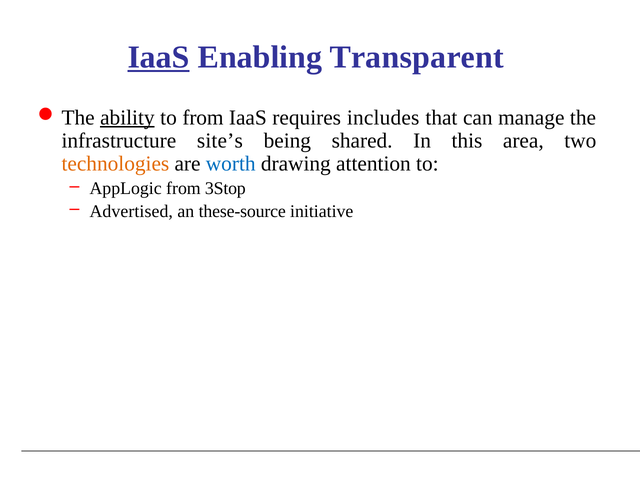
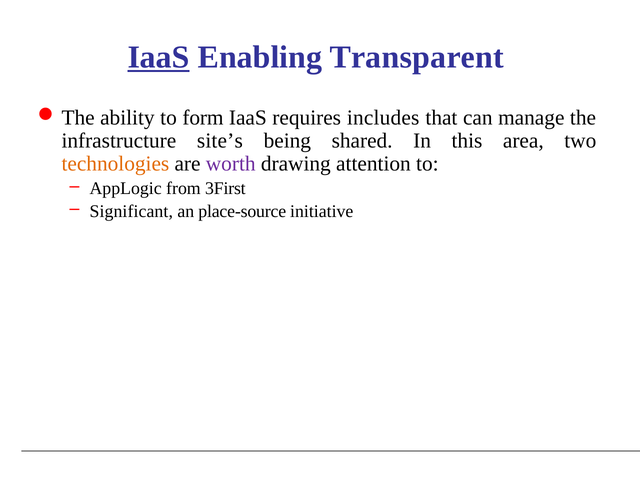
ability underline: present -> none (127, 118)
to from: from -> form (203, 118)
worth colour: blue -> purple (231, 164)
3Stop: 3Stop -> 3First (225, 188)
Advertised: Advertised -> Significant (131, 211)
these-source: these-source -> place-source (242, 211)
